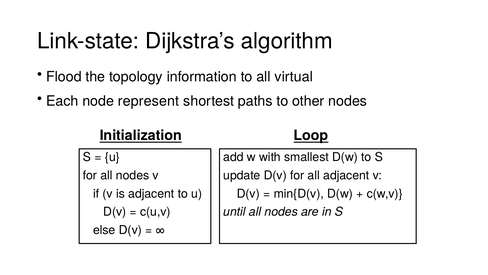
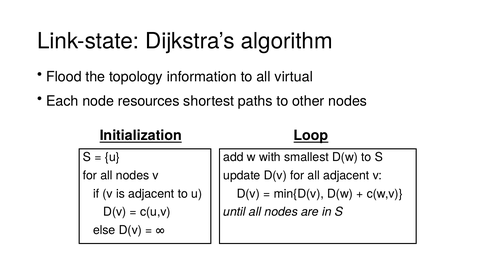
represent: represent -> resources (149, 101)
